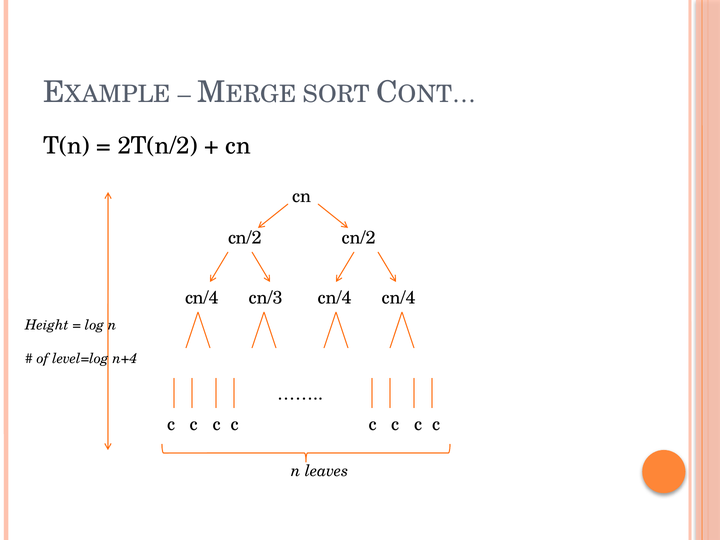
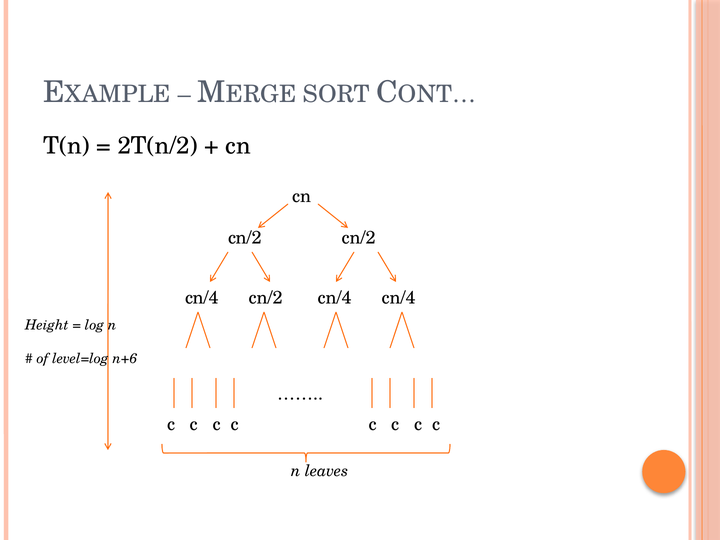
cn/4 cn/3: cn/3 -> cn/2 (266, 298)
n+4: n+4 -> n+6 (125, 359)
